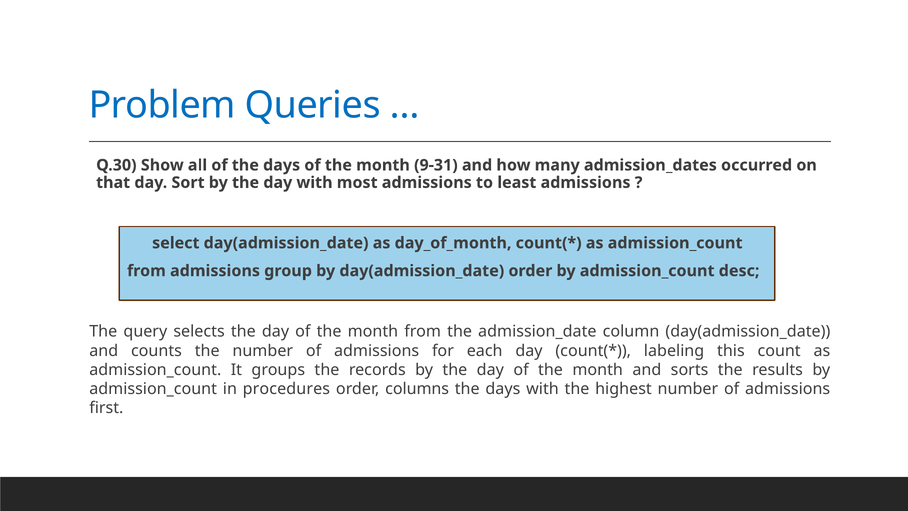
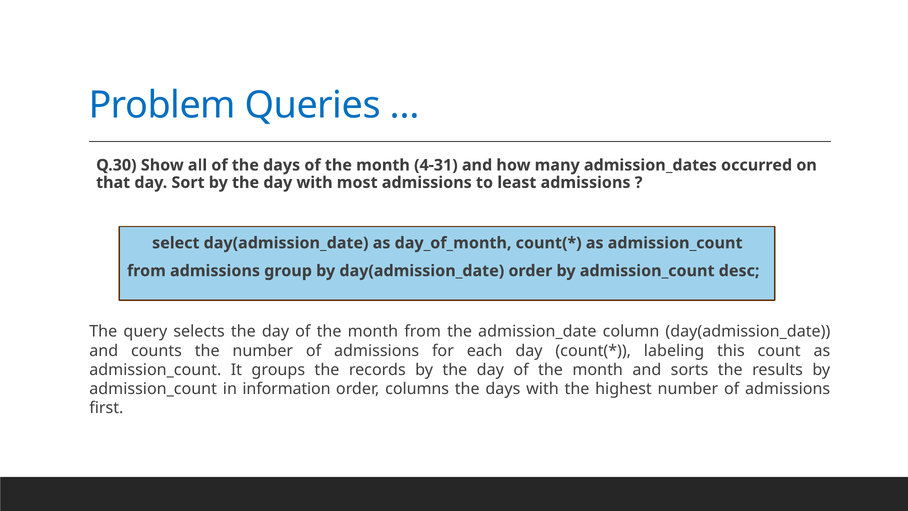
9-31: 9-31 -> 4-31 (436, 165)
procedures: procedures -> information (287, 389)
